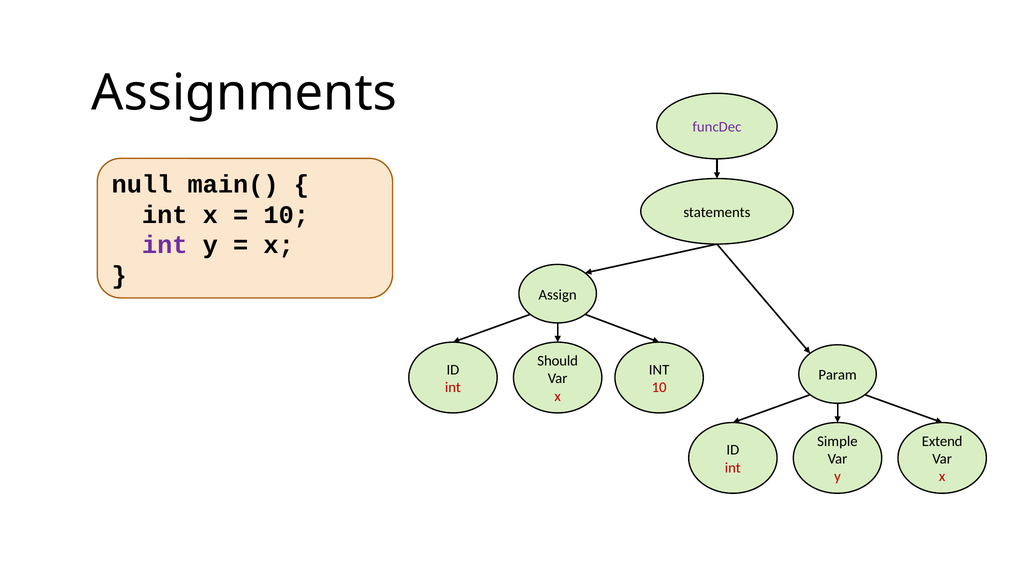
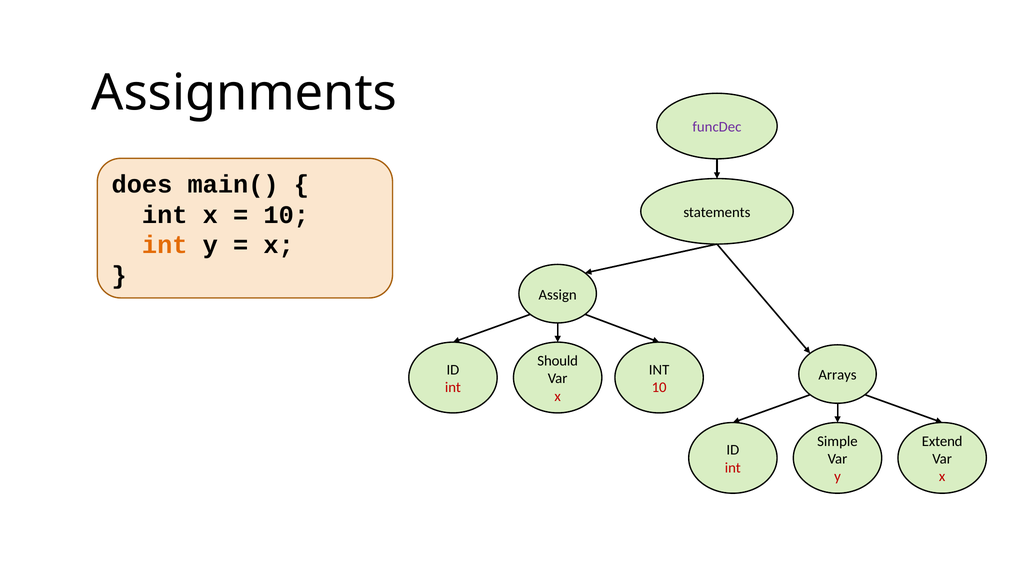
null: null -> does (142, 184)
int colour: purple -> orange (165, 245)
Param: Param -> Arrays (838, 375)
